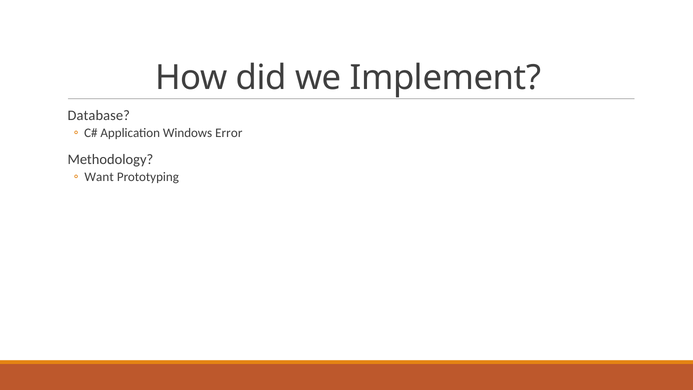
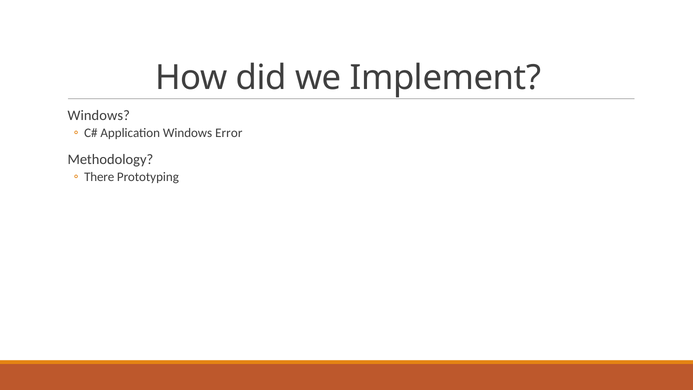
Database: Database -> Windows (99, 115)
Want: Want -> There (99, 177)
